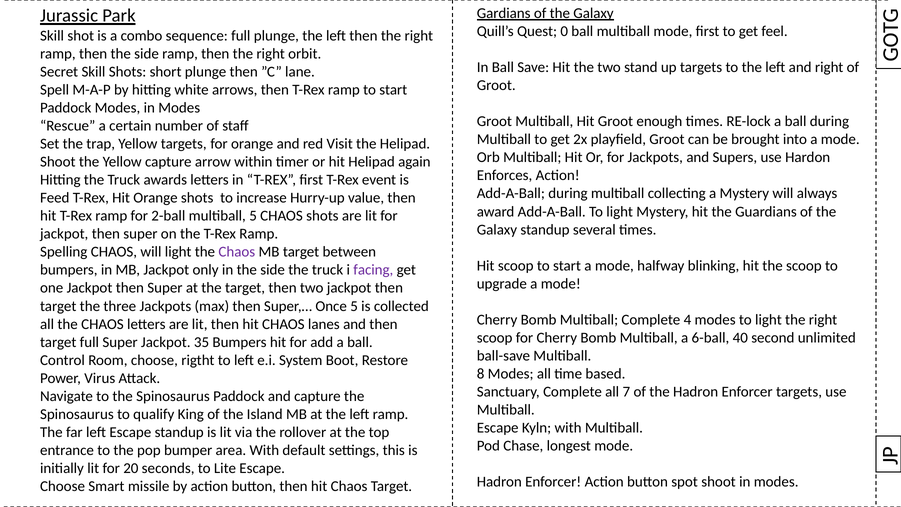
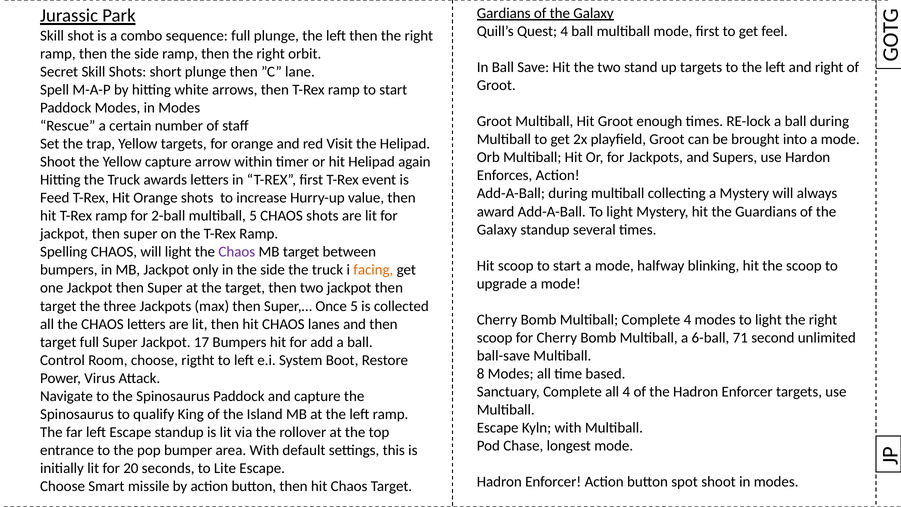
Quest 0: 0 -> 4 (564, 31)
facing colour: purple -> orange (373, 270)
40: 40 -> 71 (740, 338)
35: 35 -> 17 (202, 342)
all 7: 7 -> 4 (626, 392)
